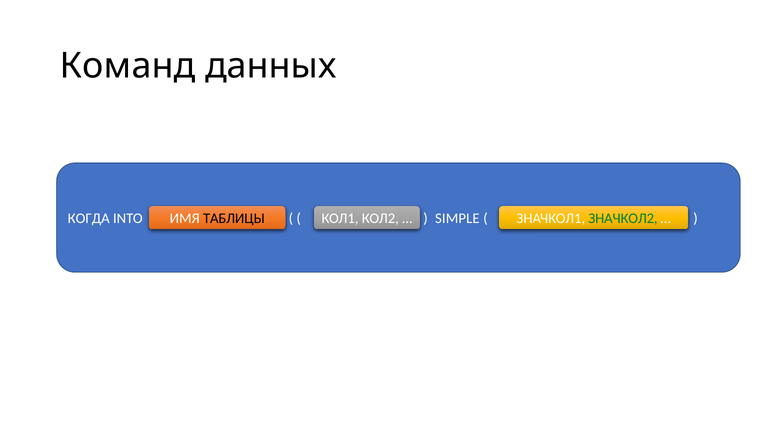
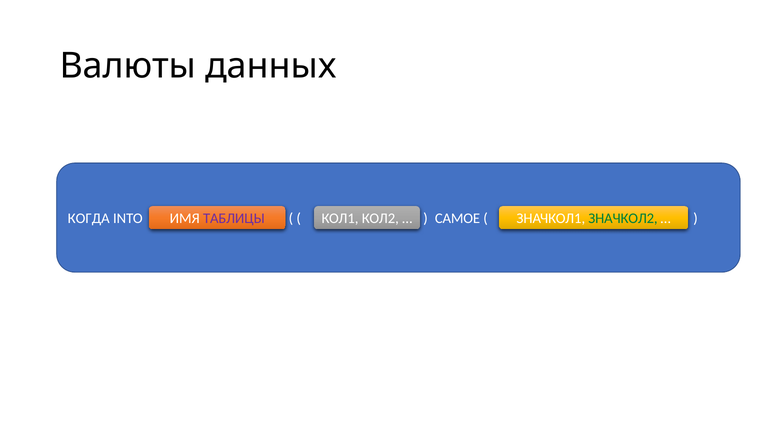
Команд: Команд -> Валюты (128, 66)
ТАБЛИЦЫ colour: black -> purple (234, 219)
SIMPLE: SIMPLE -> САМОЕ (457, 219)
